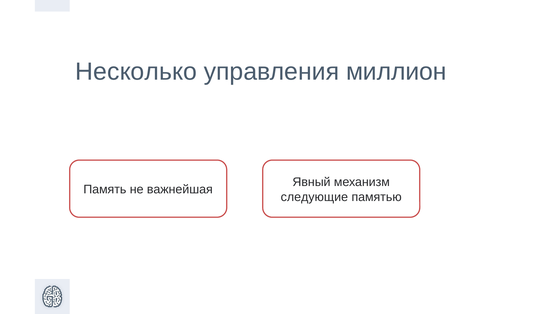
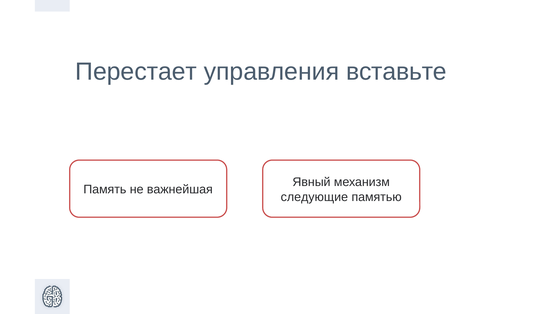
Несколько: Несколько -> Перестает (136, 71)
миллион: миллион -> вставьте (396, 71)
